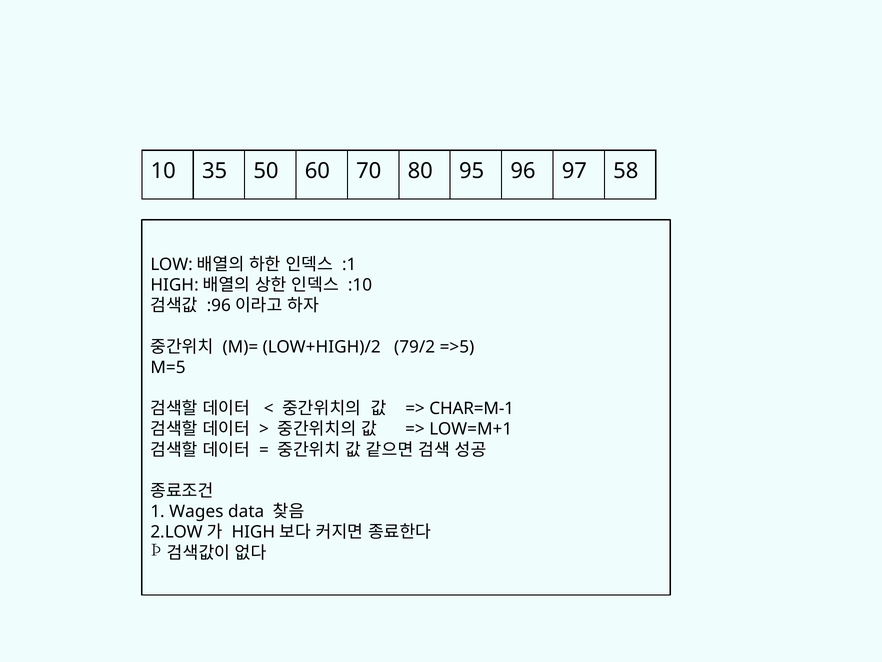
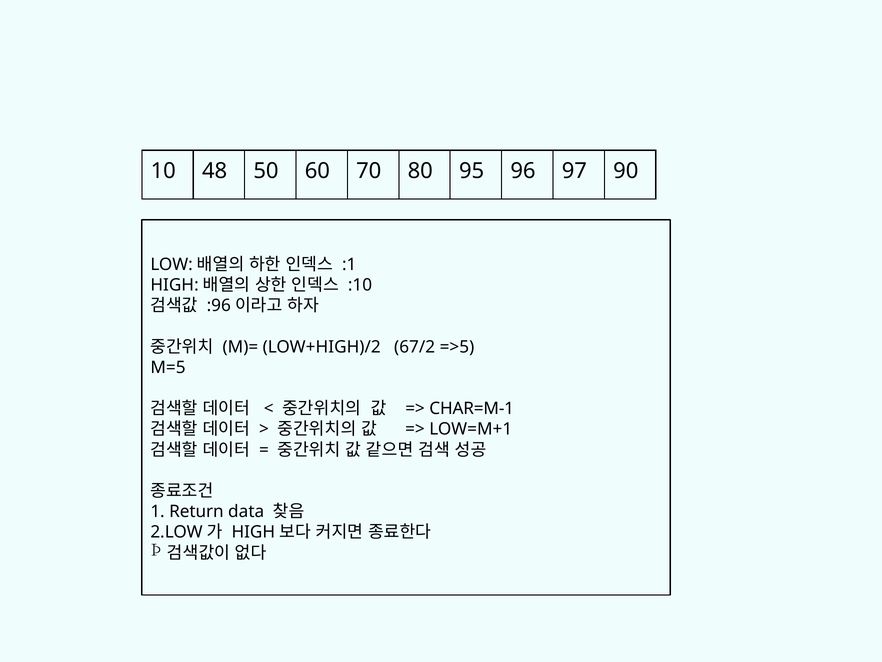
35: 35 -> 48 (215, 171)
58: 58 -> 90 (626, 171)
79/2: 79/2 -> 67/2 (415, 347)
Wages: Wages -> Return (196, 511)
